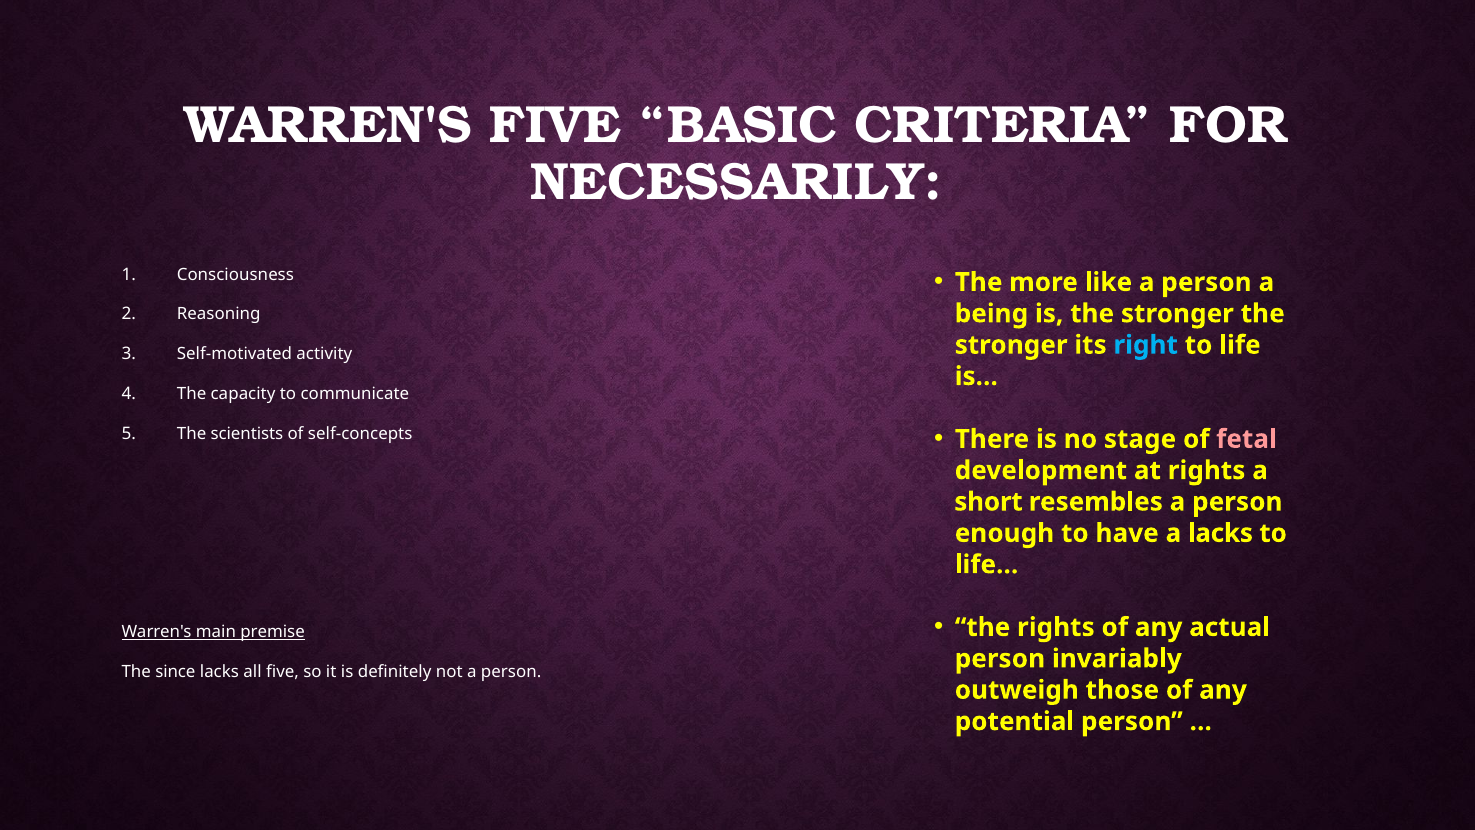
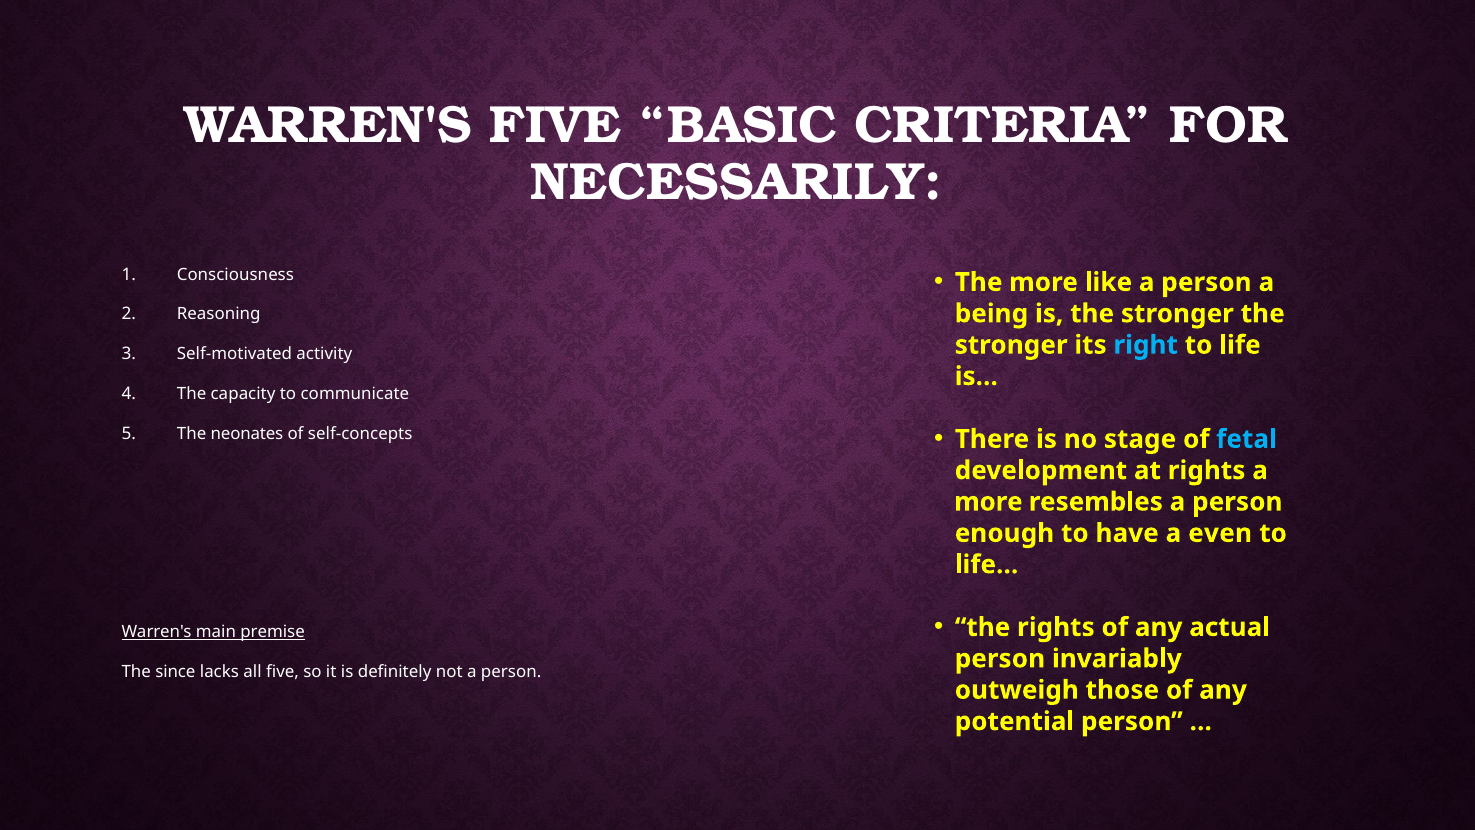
fetal colour: pink -> light blue (1246, 439)
scientists: scientists -> neonates (247, 433)
short: short -> more (988, 502)
a lacks: lacks -> even (1220, 533)
